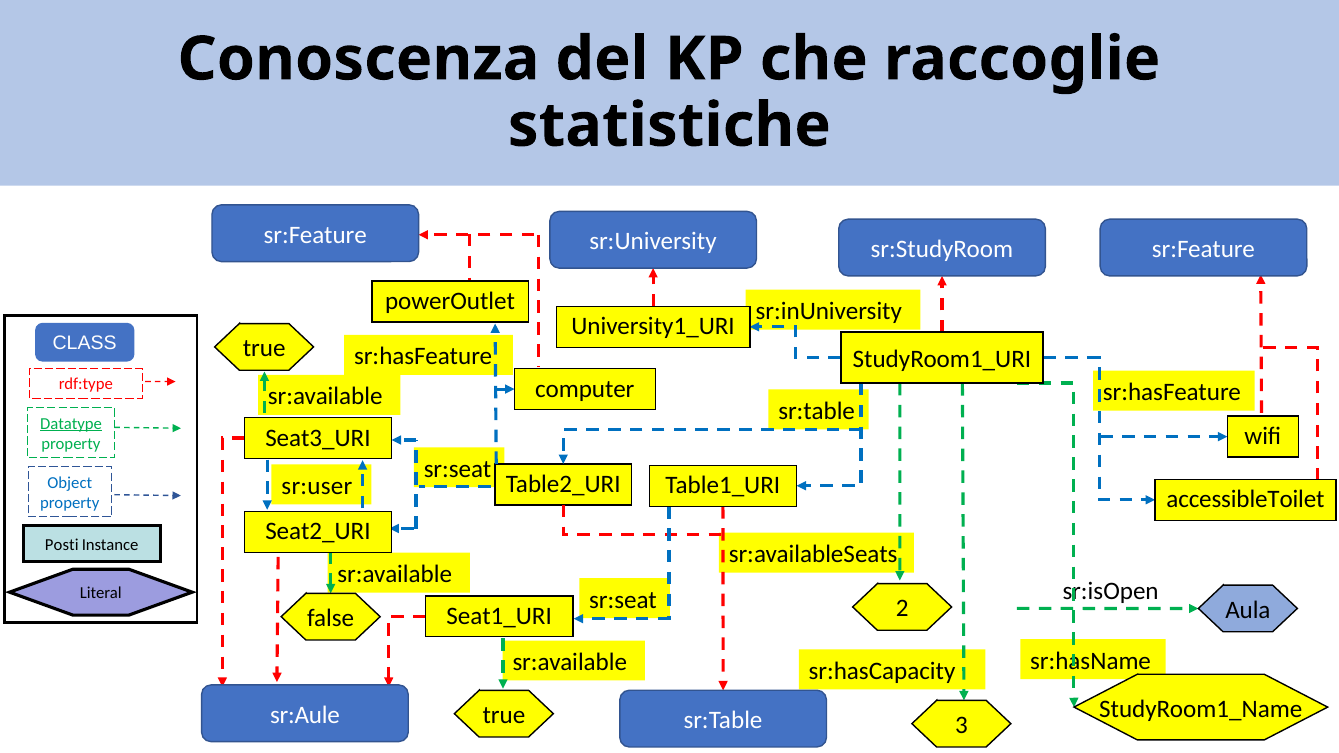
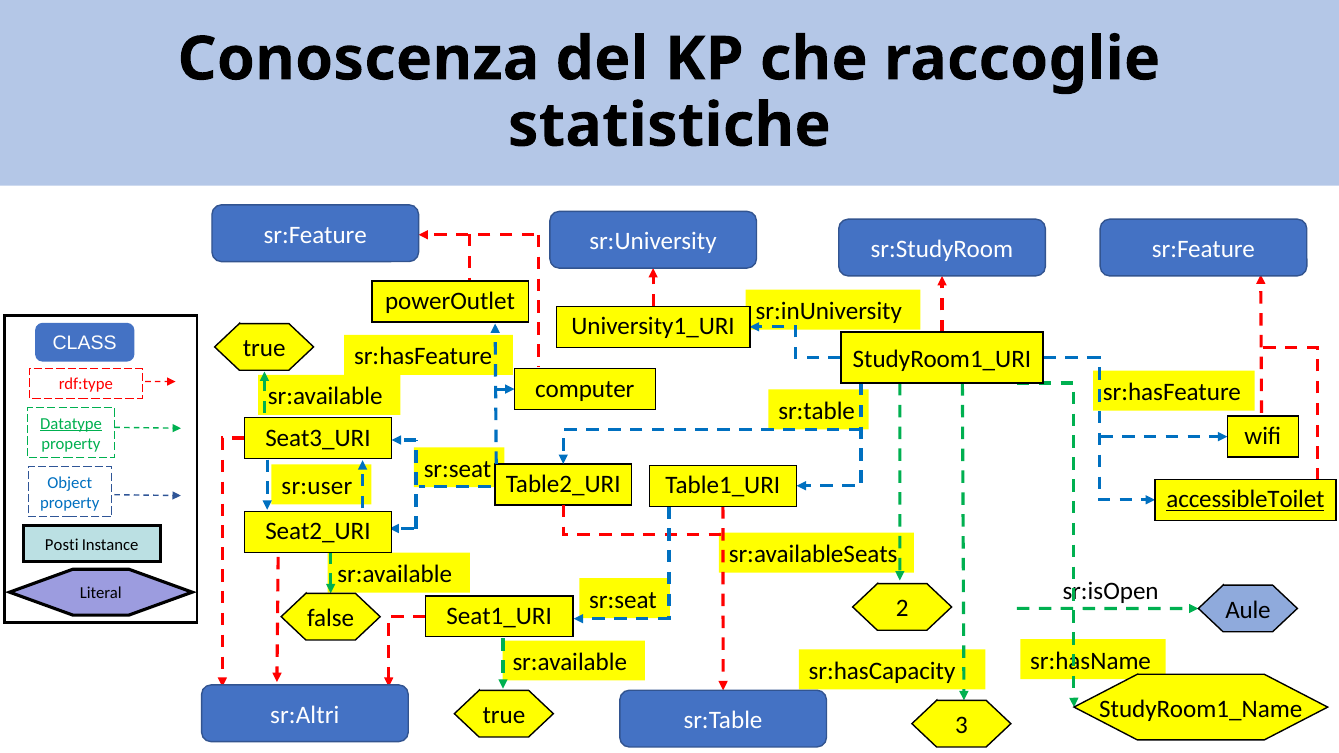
accessibleToilet underline: none -> present (1245, 500)
Aula: Aula -> Aule (1248, 610)
sr:Aule: sr:Aule -> sr:Altri (305, 715)
